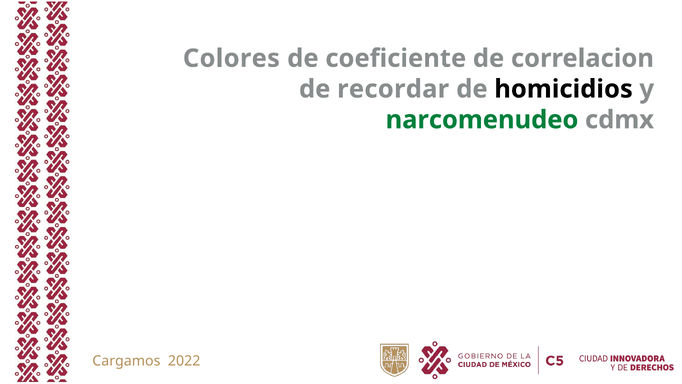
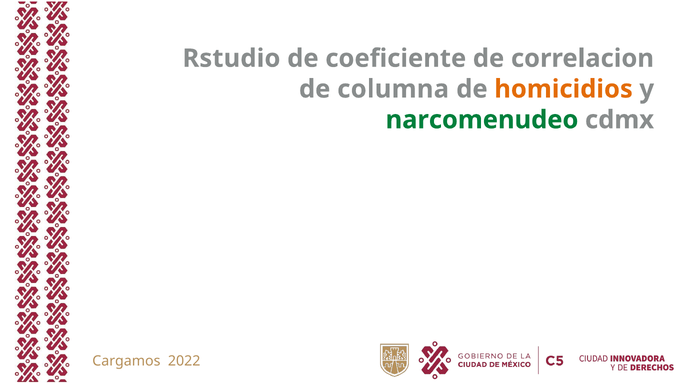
Colores: Colores -> Rstudio (231, 58)
recordar: recordar -> columna (393, 89)
homicidios colour: black -> orange (564, 89)
